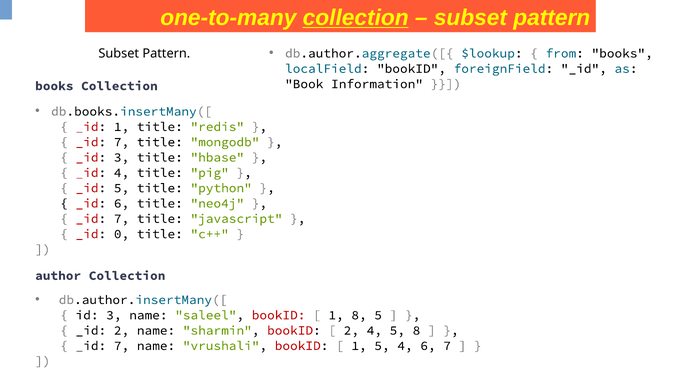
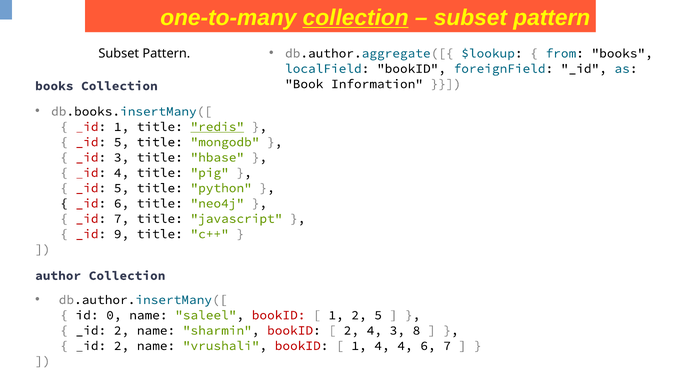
redis underline: none -> present (217, 127)
7: 7 -> 5 (122, 142)
0: 0 -> 9 (122, 234)
id 3: 3 -> 0 (114, 315)
1 8: 8 -> 2 (359, 315)
4 5: 5 -> 3 (397, 330)
7: 7 -> 2 (122, 346)
1 5: 5 -> 4 (382, 346)
